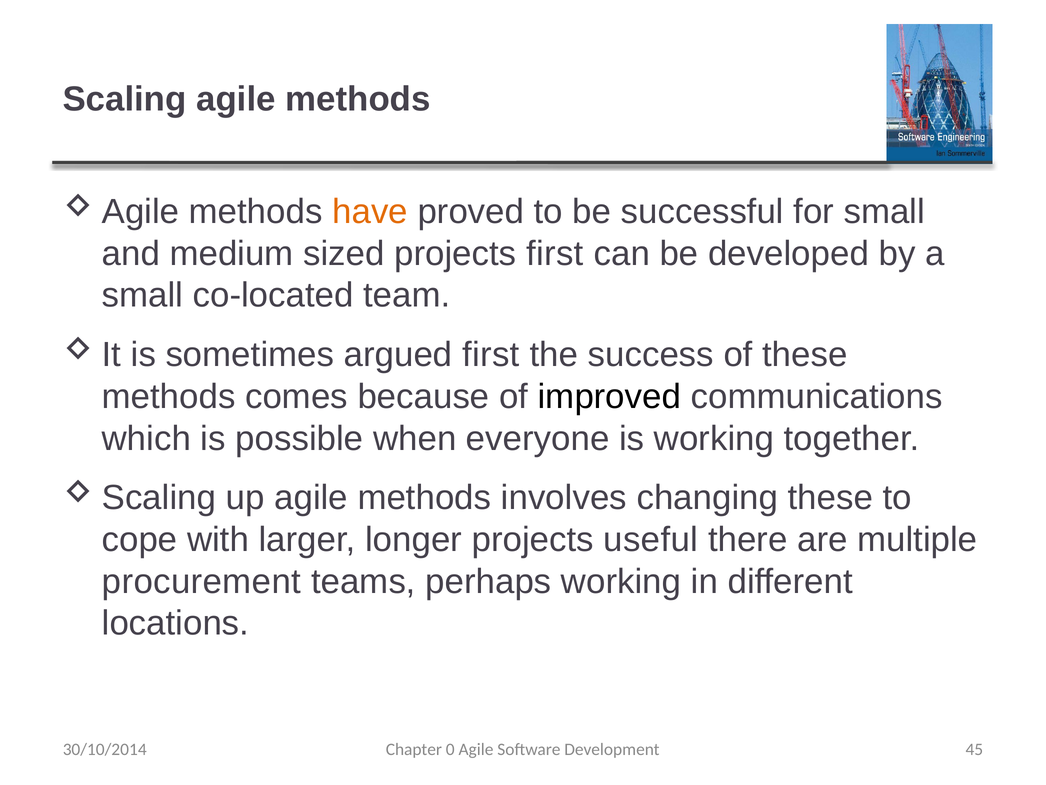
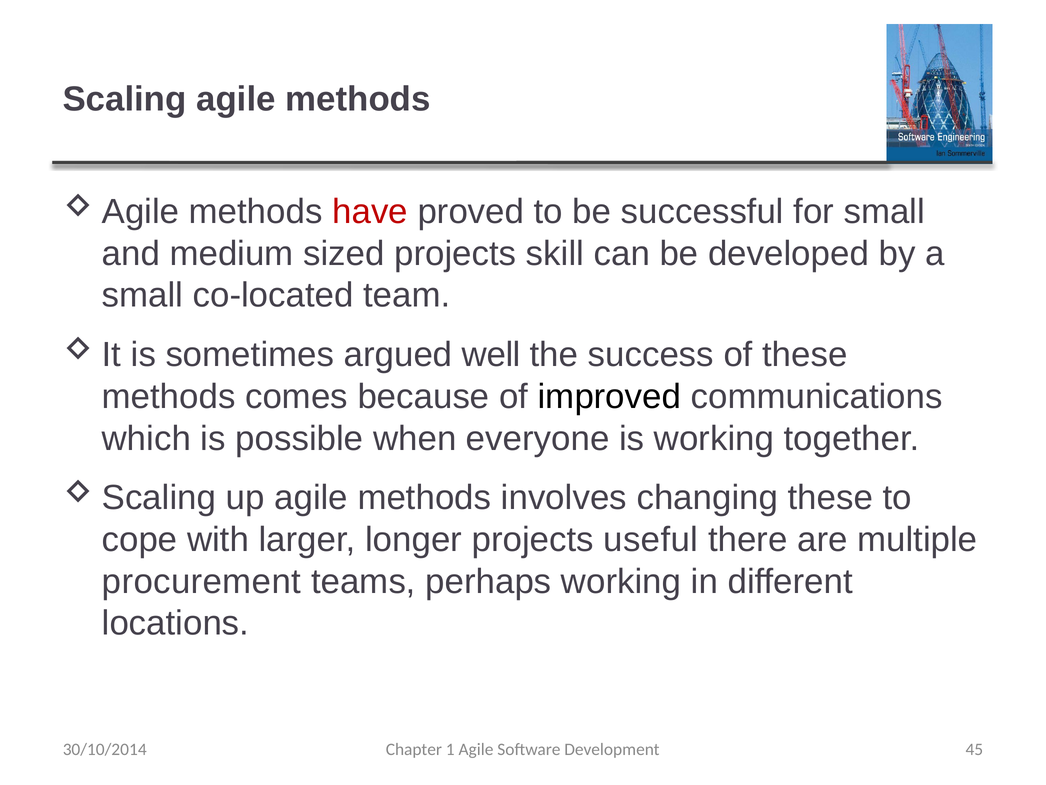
have colour: orange -> red (370, 212)
projects first: first -> skill (555, 253)
argued first: first -> well (491, 355)
0: 0 -> 1 (450, 749)
